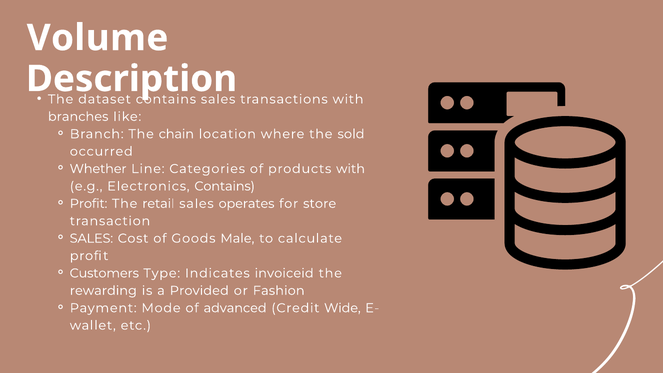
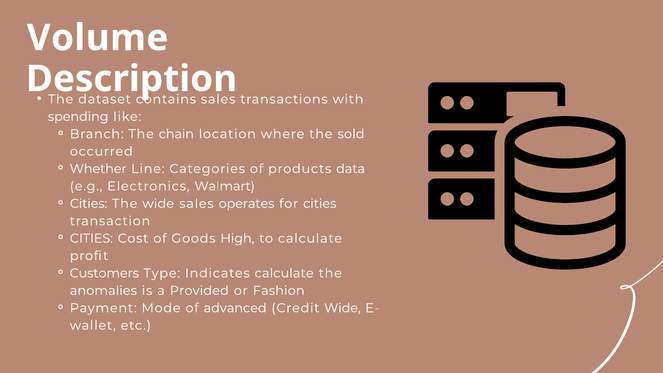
branches: branches -> spending (78, 117)
products with: with -> data (351, 169)
Electronics Contains: Contains -> Walmart (225, 186)
Profit: Profit -> Cities (89, 204)
The retail: retail -> wide (158, 204)
for store: store -> cities (320, 204)
SALES: SALES -> CITIES (91, 238)
Male: Male -> High (237, 238)
Indicates invoiceid: invoiceid -> calculate (284, 273)
rewarding: rewarding -> anomalies (103, 291)
